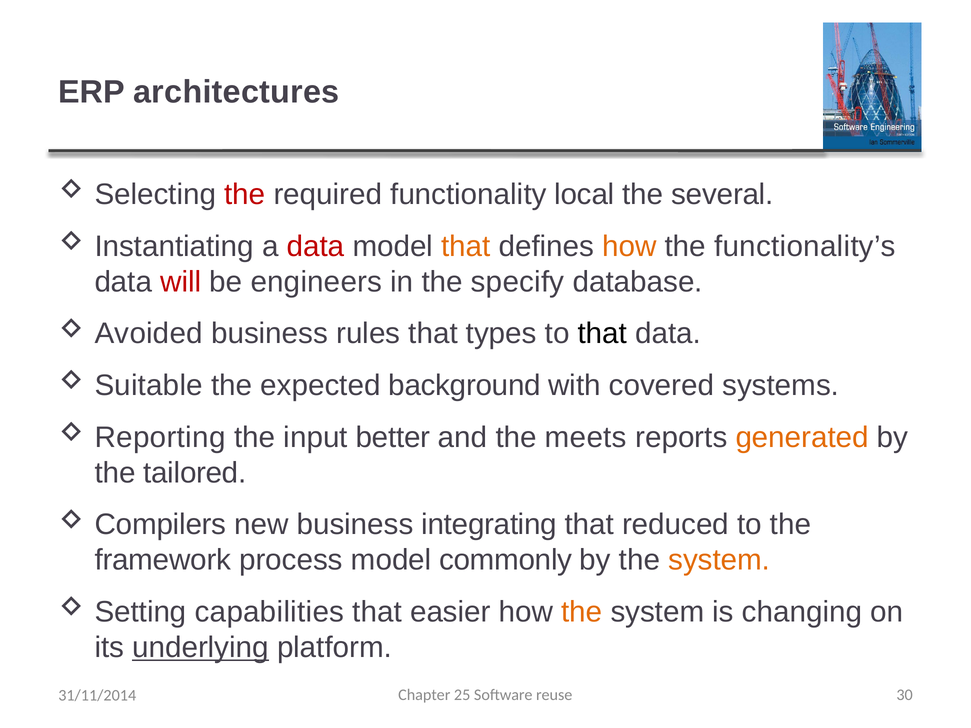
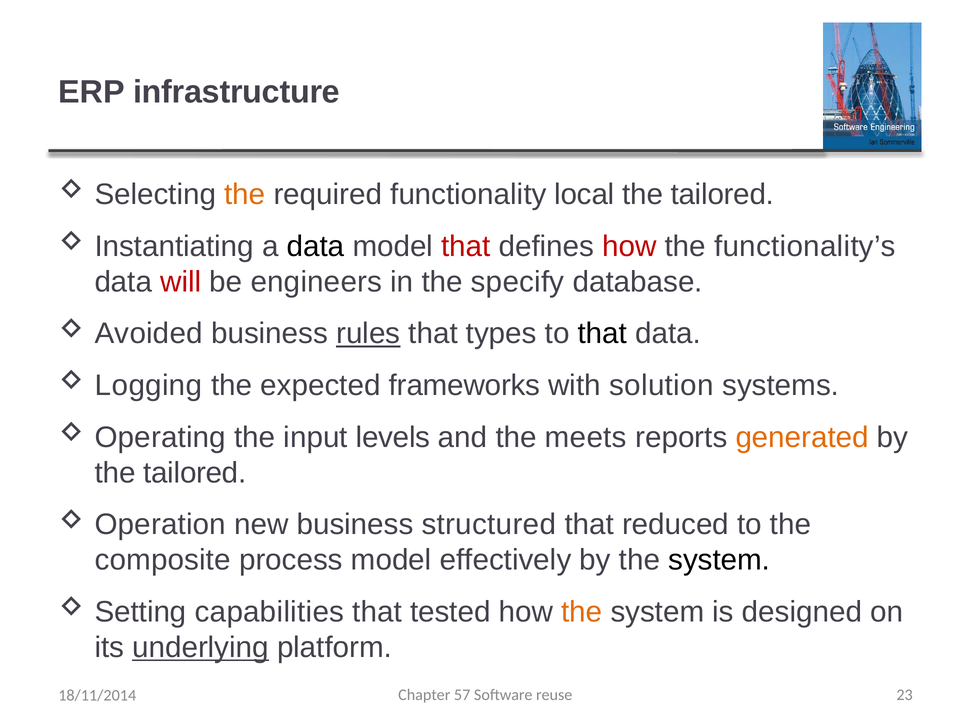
architectures: architectures -> infrastructure (237, 92)
the colour: red -> orange (245, 195)
several: several -> tailored (722, 195)
data colour: red -> black (316, 246)
that colour: orange -> red (466, 246)
how colour: orange -> red (629, 246)
rules underline: none -> present (368, 334)
Suitable: Suitable -> Logging (149, 386)
background: background -> frameworks (465, 386)
covered: covered -> solution (661, 386)
Reporting: Reporting -> Operating (160, 437)
better: better -> levels (393, 437)
Compilers: Compilers -> Operation (160, 525)
integrating: integrating -> structured (489, 525)
framework: framework -> composite (163, 560)
commonly: commonly -> effectively (506, 560)
system colour: orange -> black (719, 560)
easier: easier -> tested (450, 612)
changing: changing -> designed (802, 612)
25: 25 -> 57 (462, 695)
30: 30 -> 23 (905, 695)
31/11/2014: 31/11/2014 -> 18/11/2014 (97, 695)
